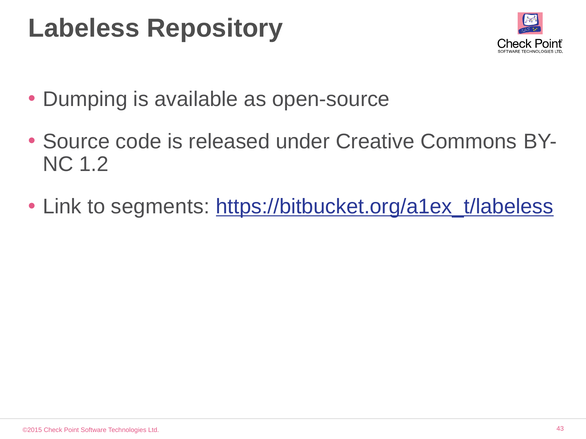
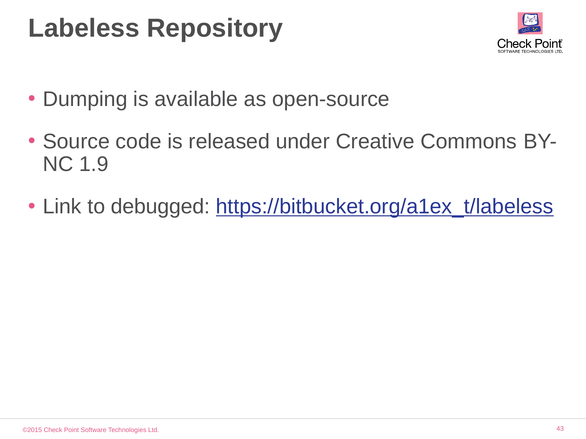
1.2: 1.2 -> 1.9 (94, 164)
segments: segments -> debugged (160, 207)
